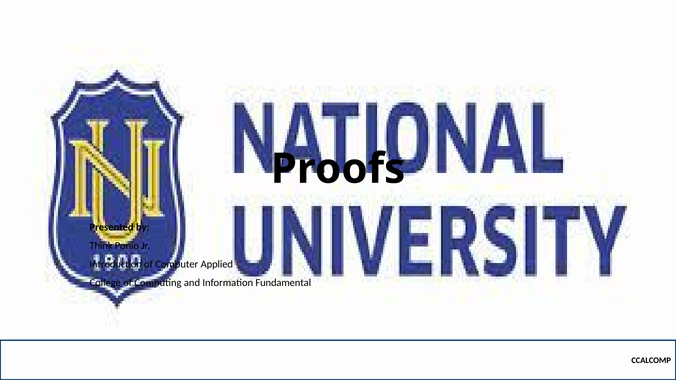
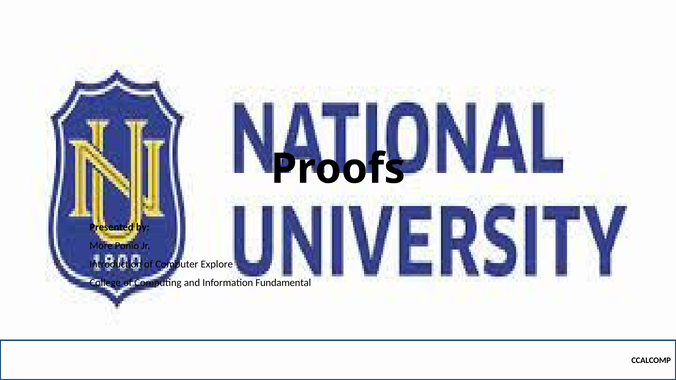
Think: Think -> More (101, 246)
Applied: Applied -> Explore (217, 265)
